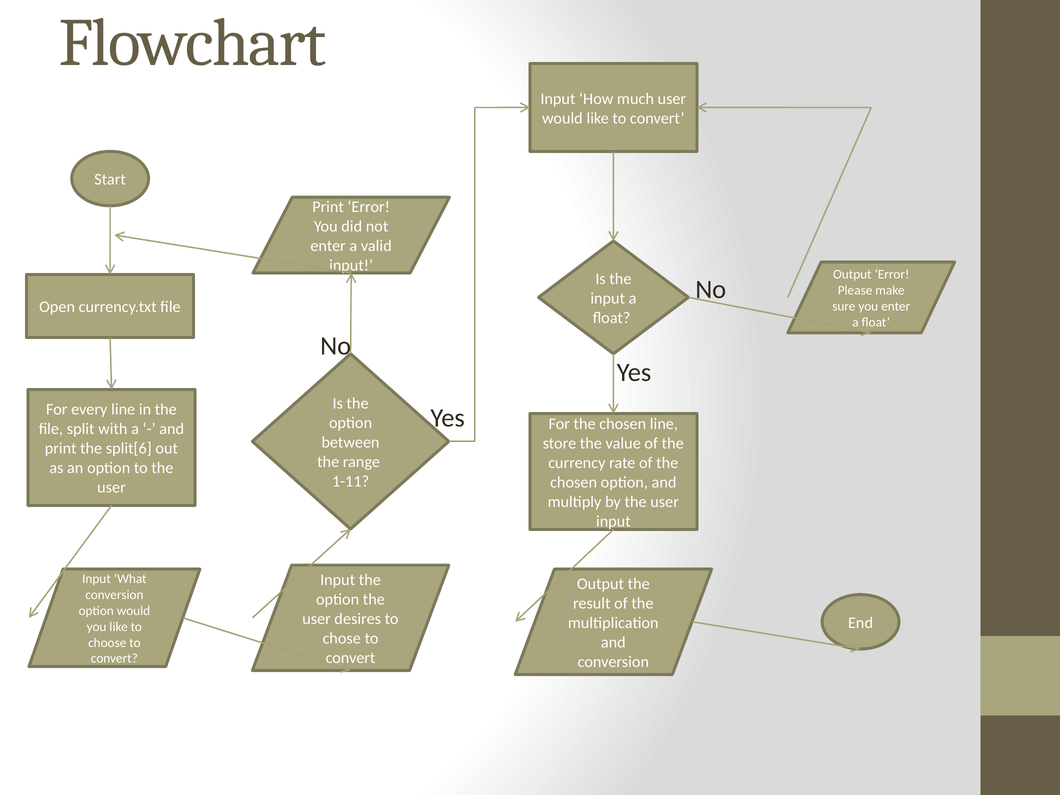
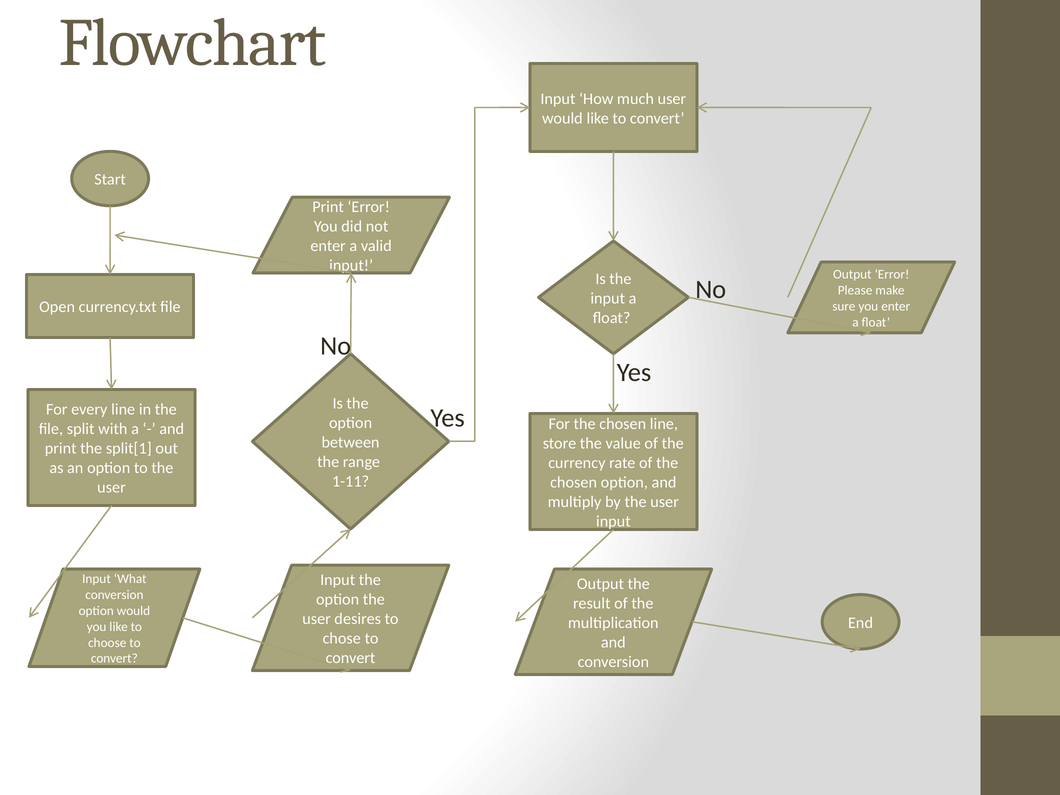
split[6: split[6 -> split[1 (129, 449)
